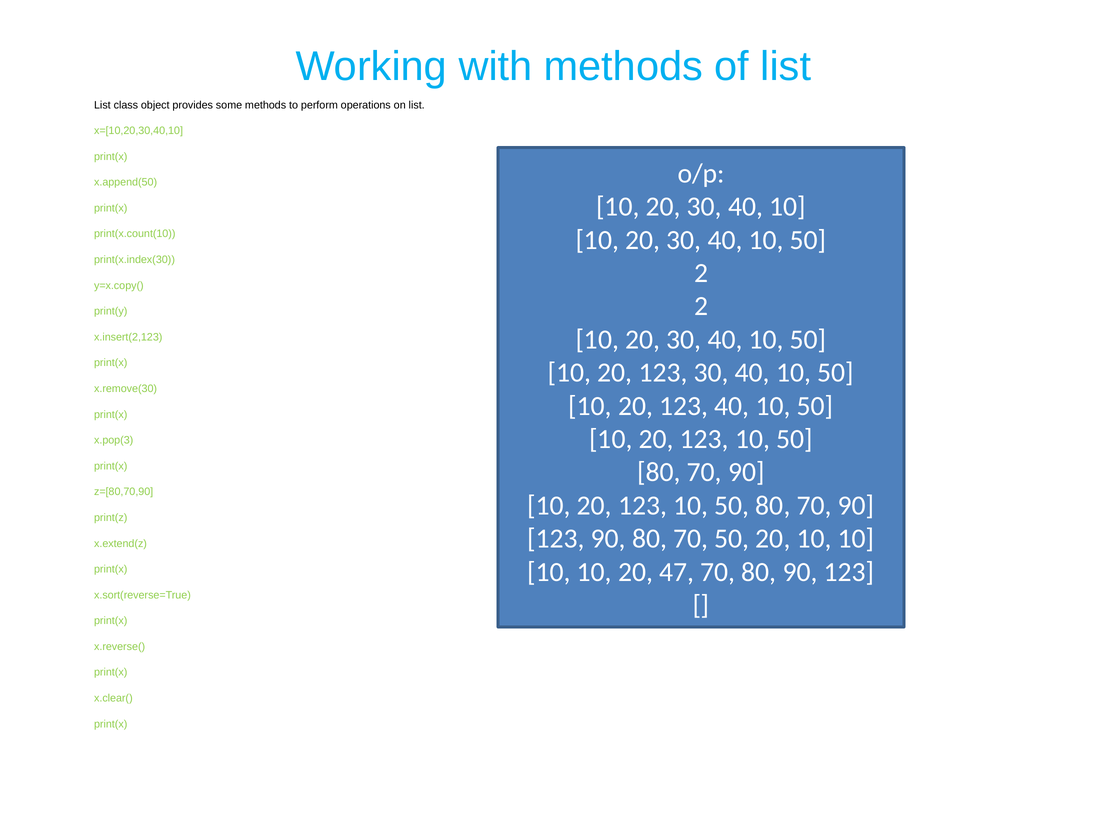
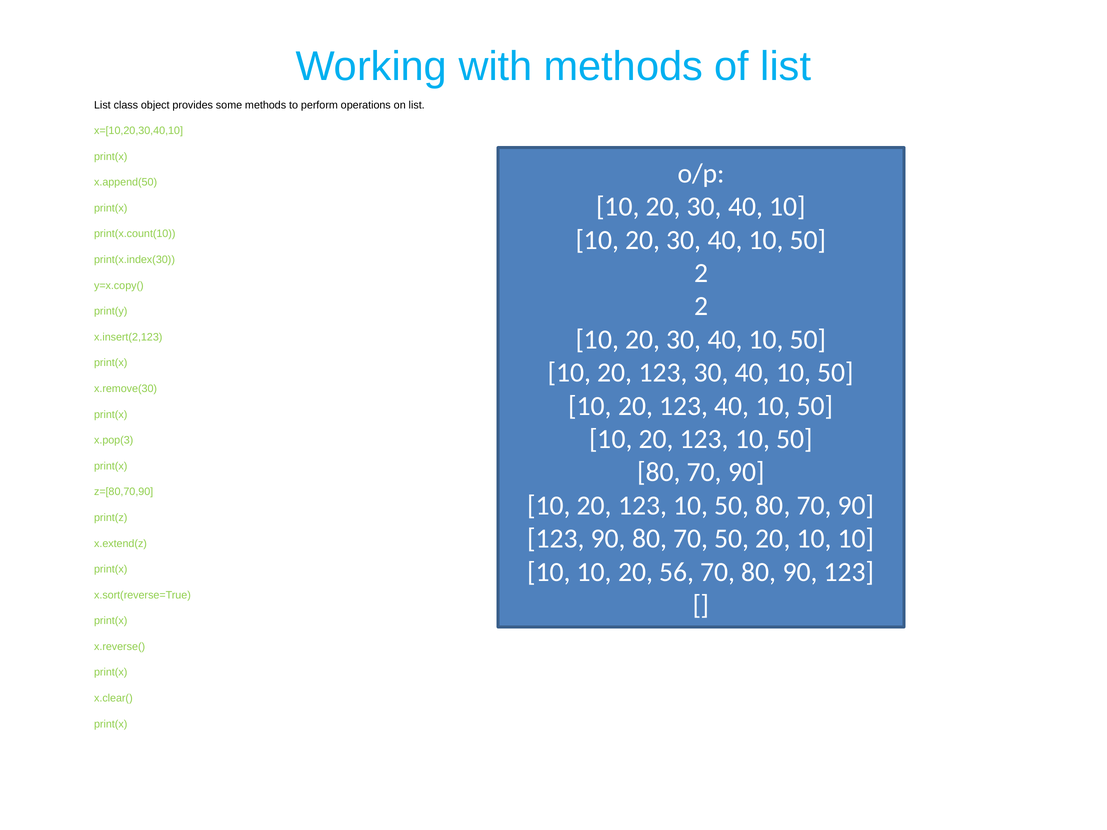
47: 47 -> 56 (677, 572)
